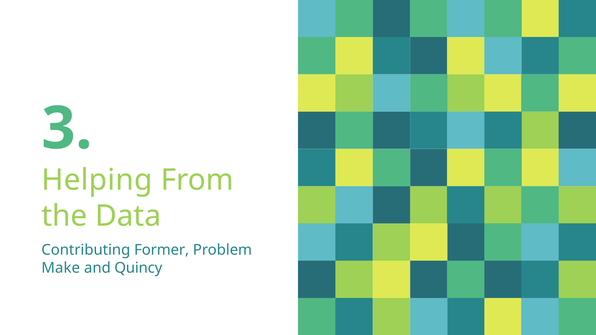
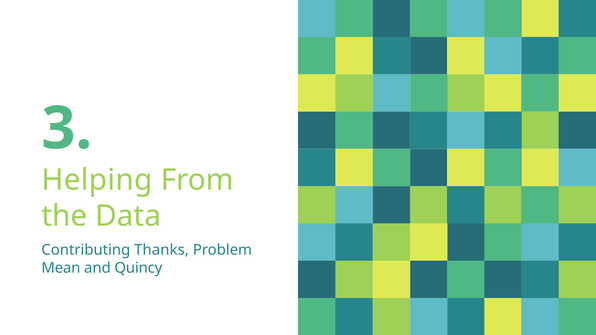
Former: Former -> Thanks (162, 250)
Make: Make -> Mean (61, 268)
